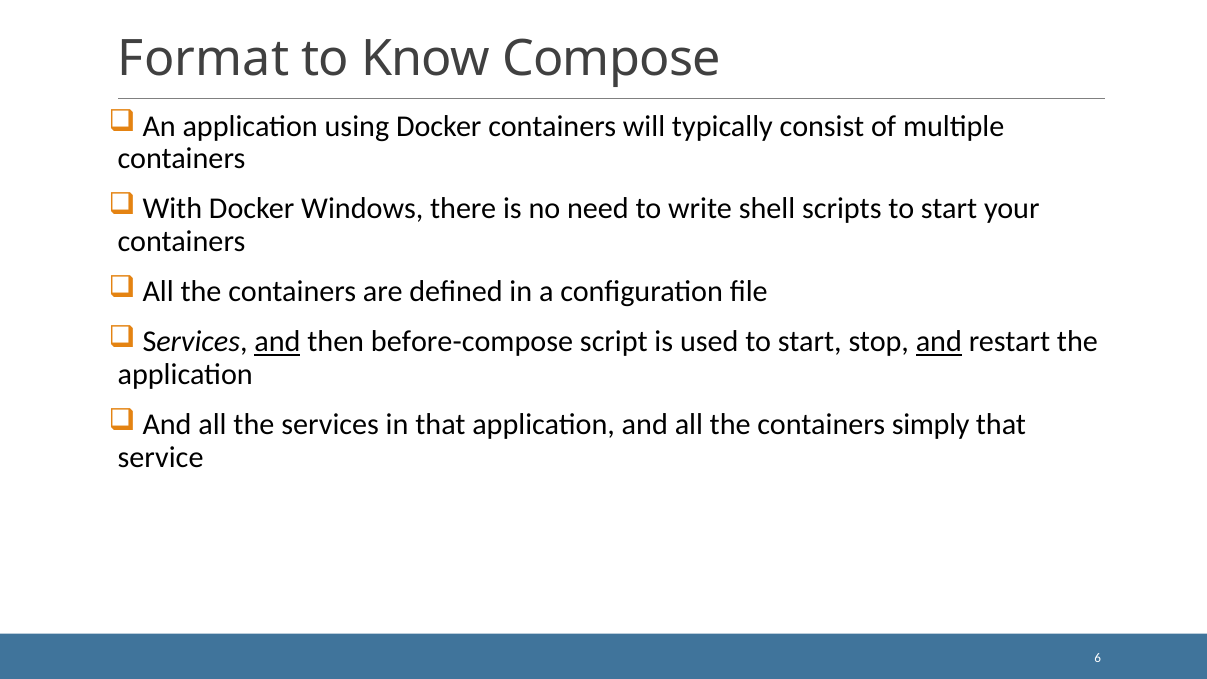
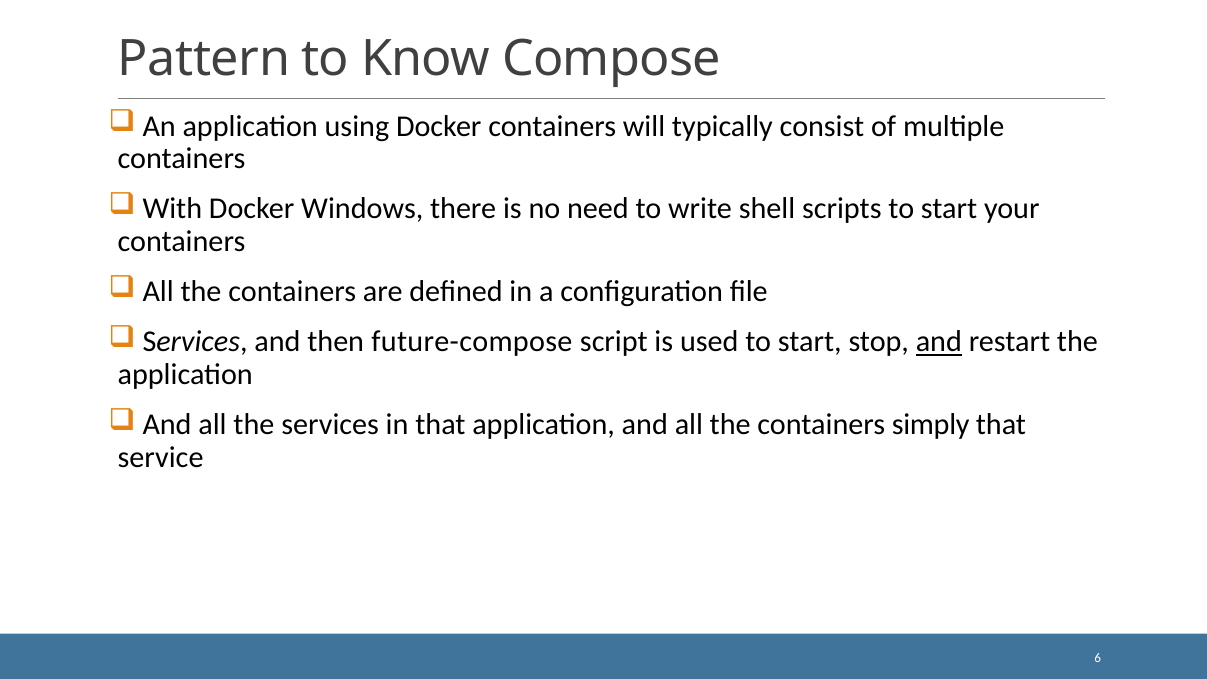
Format: Format -> Pattern (204, 59)
and underline: present -> none (277, 342)
before-compose: before-compose -> future-compose (472, 342)
